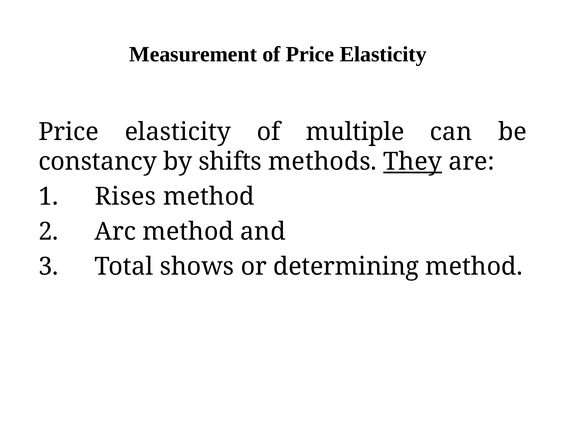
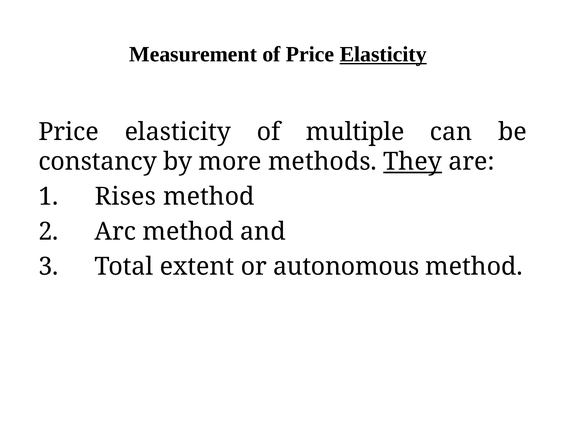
Elasticity underline: none -> present (383, 54)
shifts: shifts -> more (230, 162)
shows: shows -> extent (197, 266)
determining: determining -> autonomous (346, 266)
